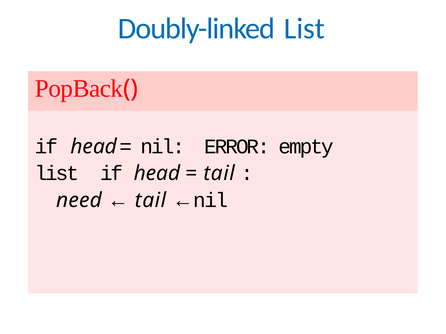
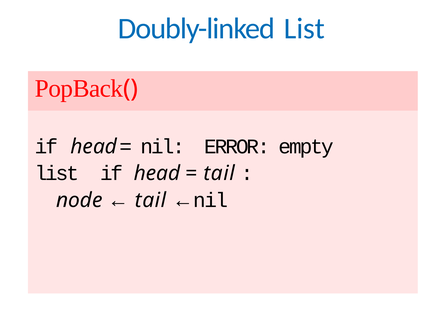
need: need -> node (79, 201)
